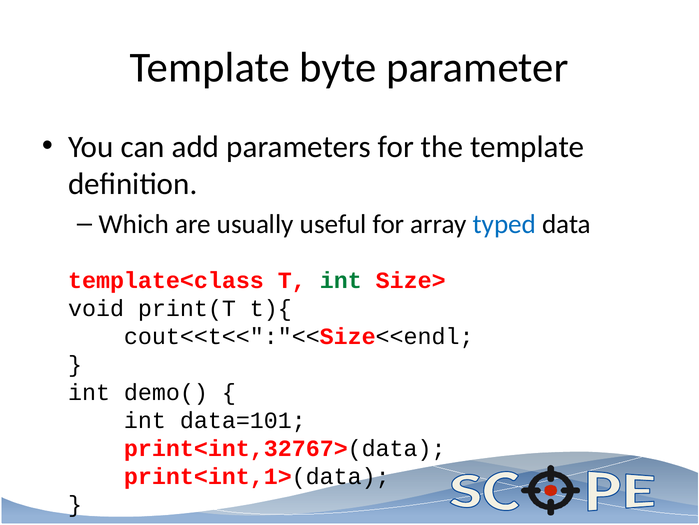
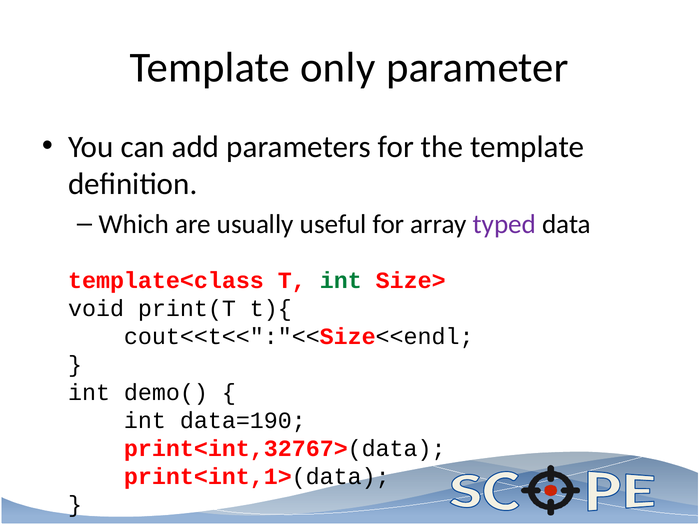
byte: byte -> only (338, 68)
typed colour: blue -> purple (504, 224)
data=101: data=101 -> data=190 (243, 420)
